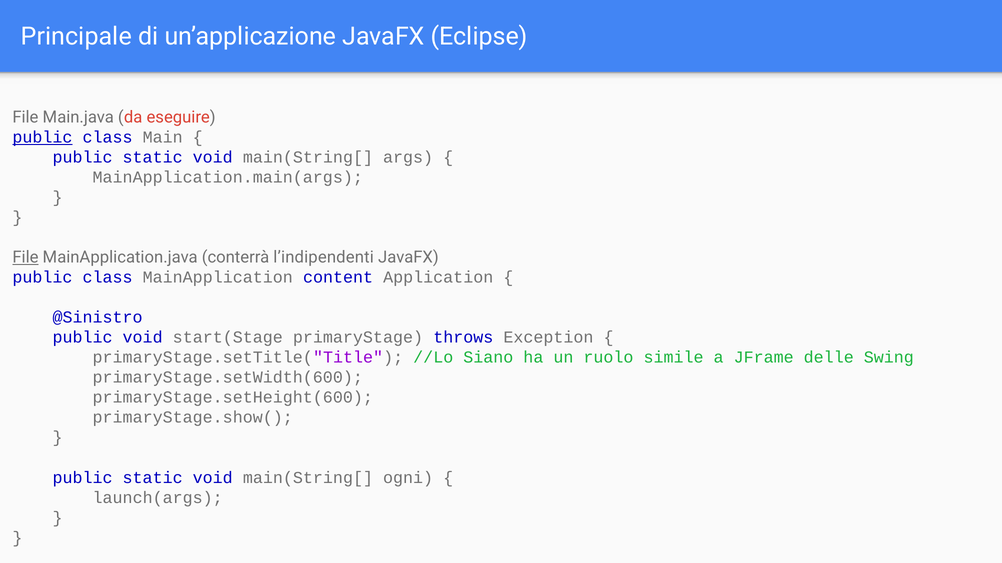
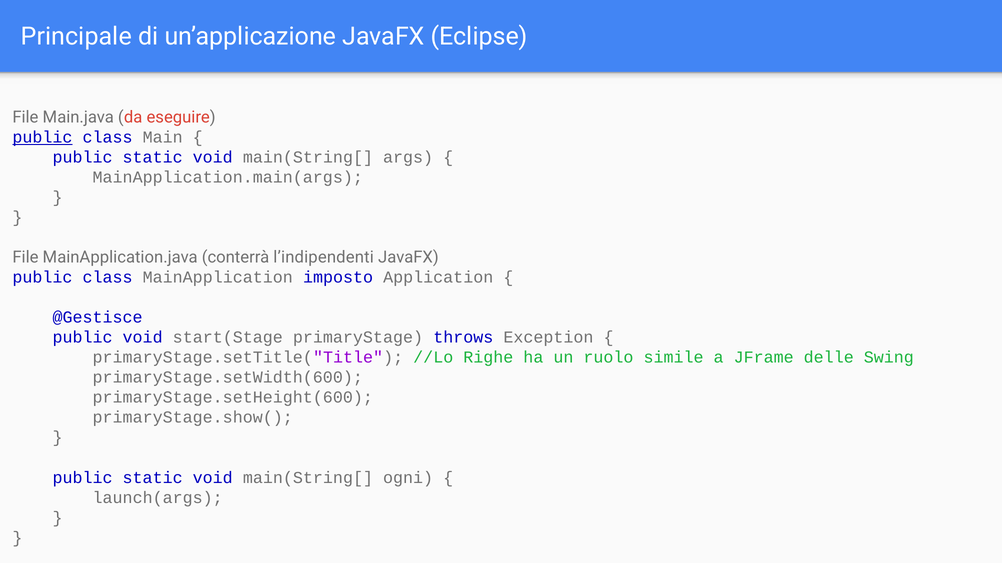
File underline: present -> none (25, 258)
content: content -> imposto (338, 278)
@Sinistro: @Sinistro -> @Gestisce (98, 318)
Siano: Siano -> Righe (488, 358)
